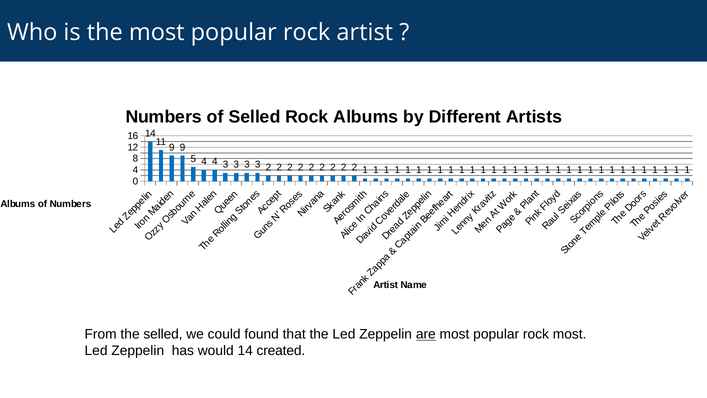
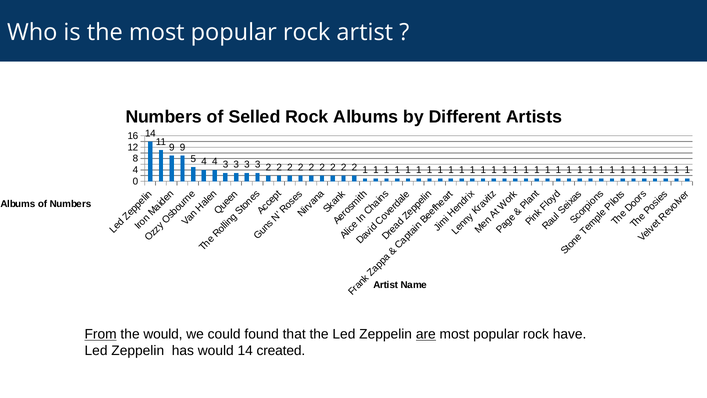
From underline: none -> present (101, 334)
the selled: selled -> would (163, 334)
rock most: most -> have (570, 334)
